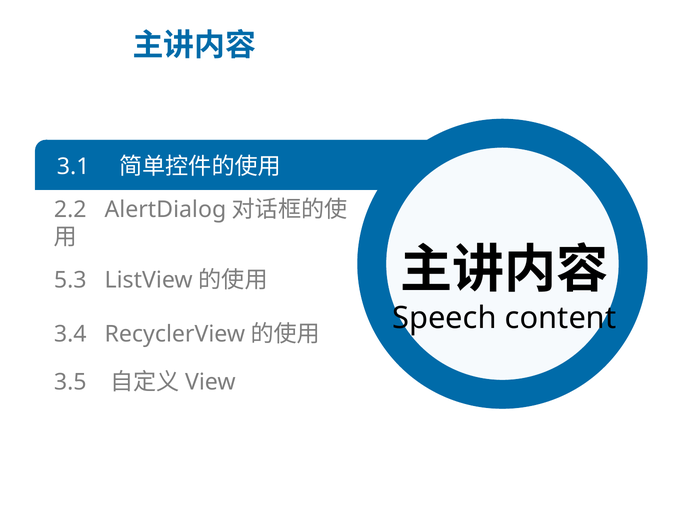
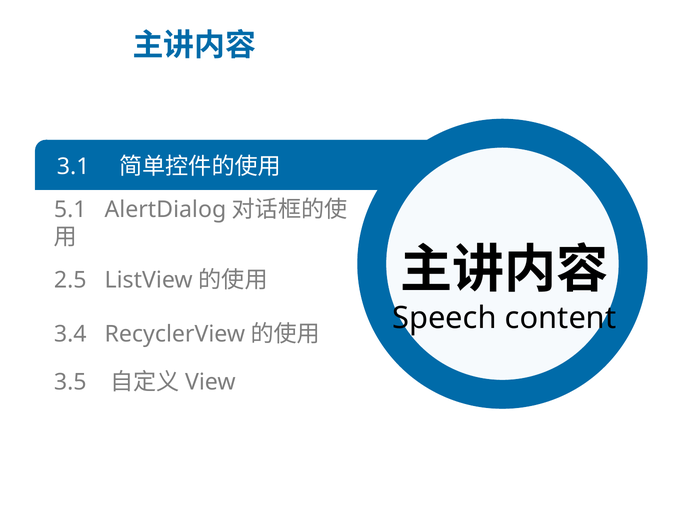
2.2: 2.2 -> 5.1 (70, 210)
5.3: 5.3 -> 2.5 (70, 280)
